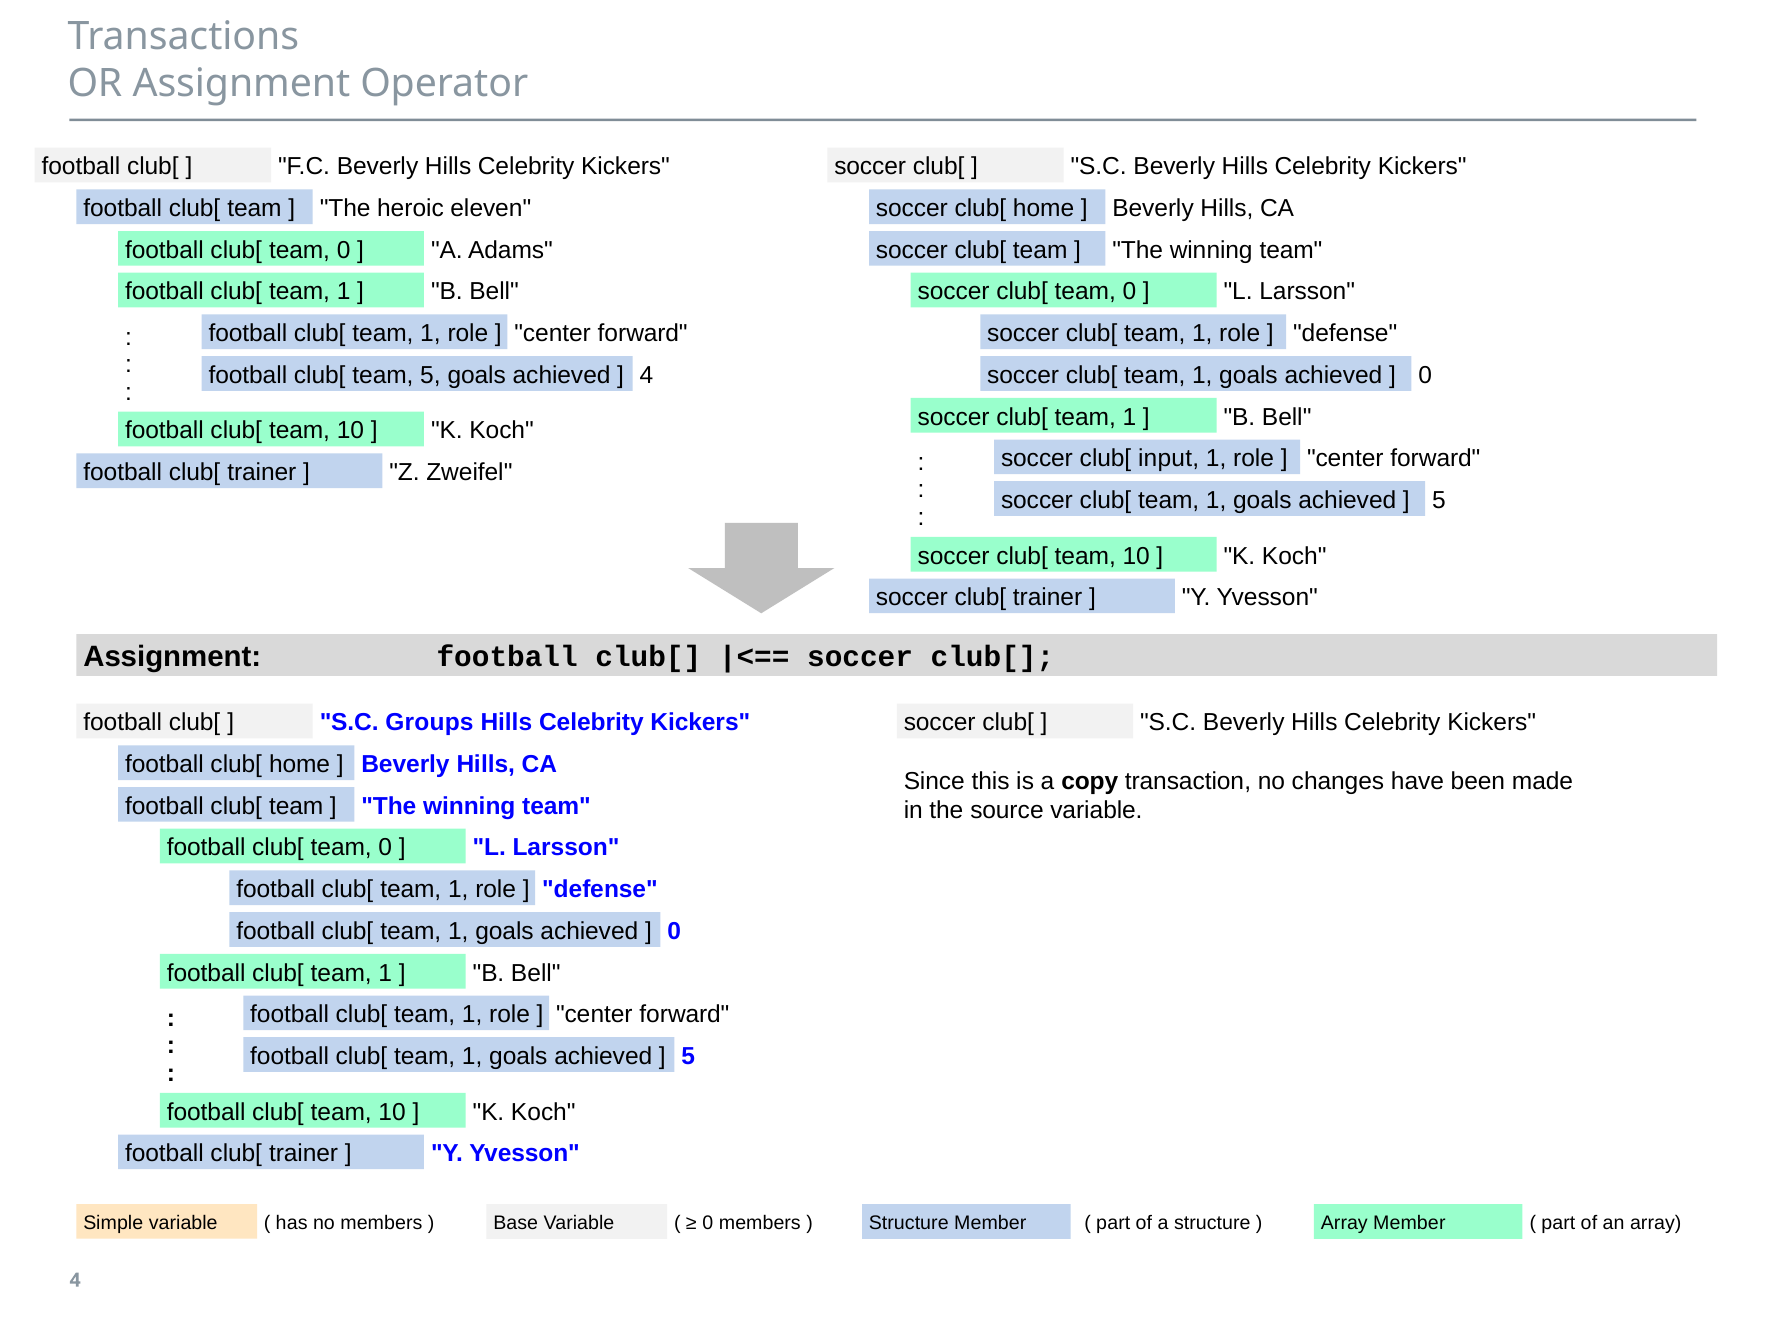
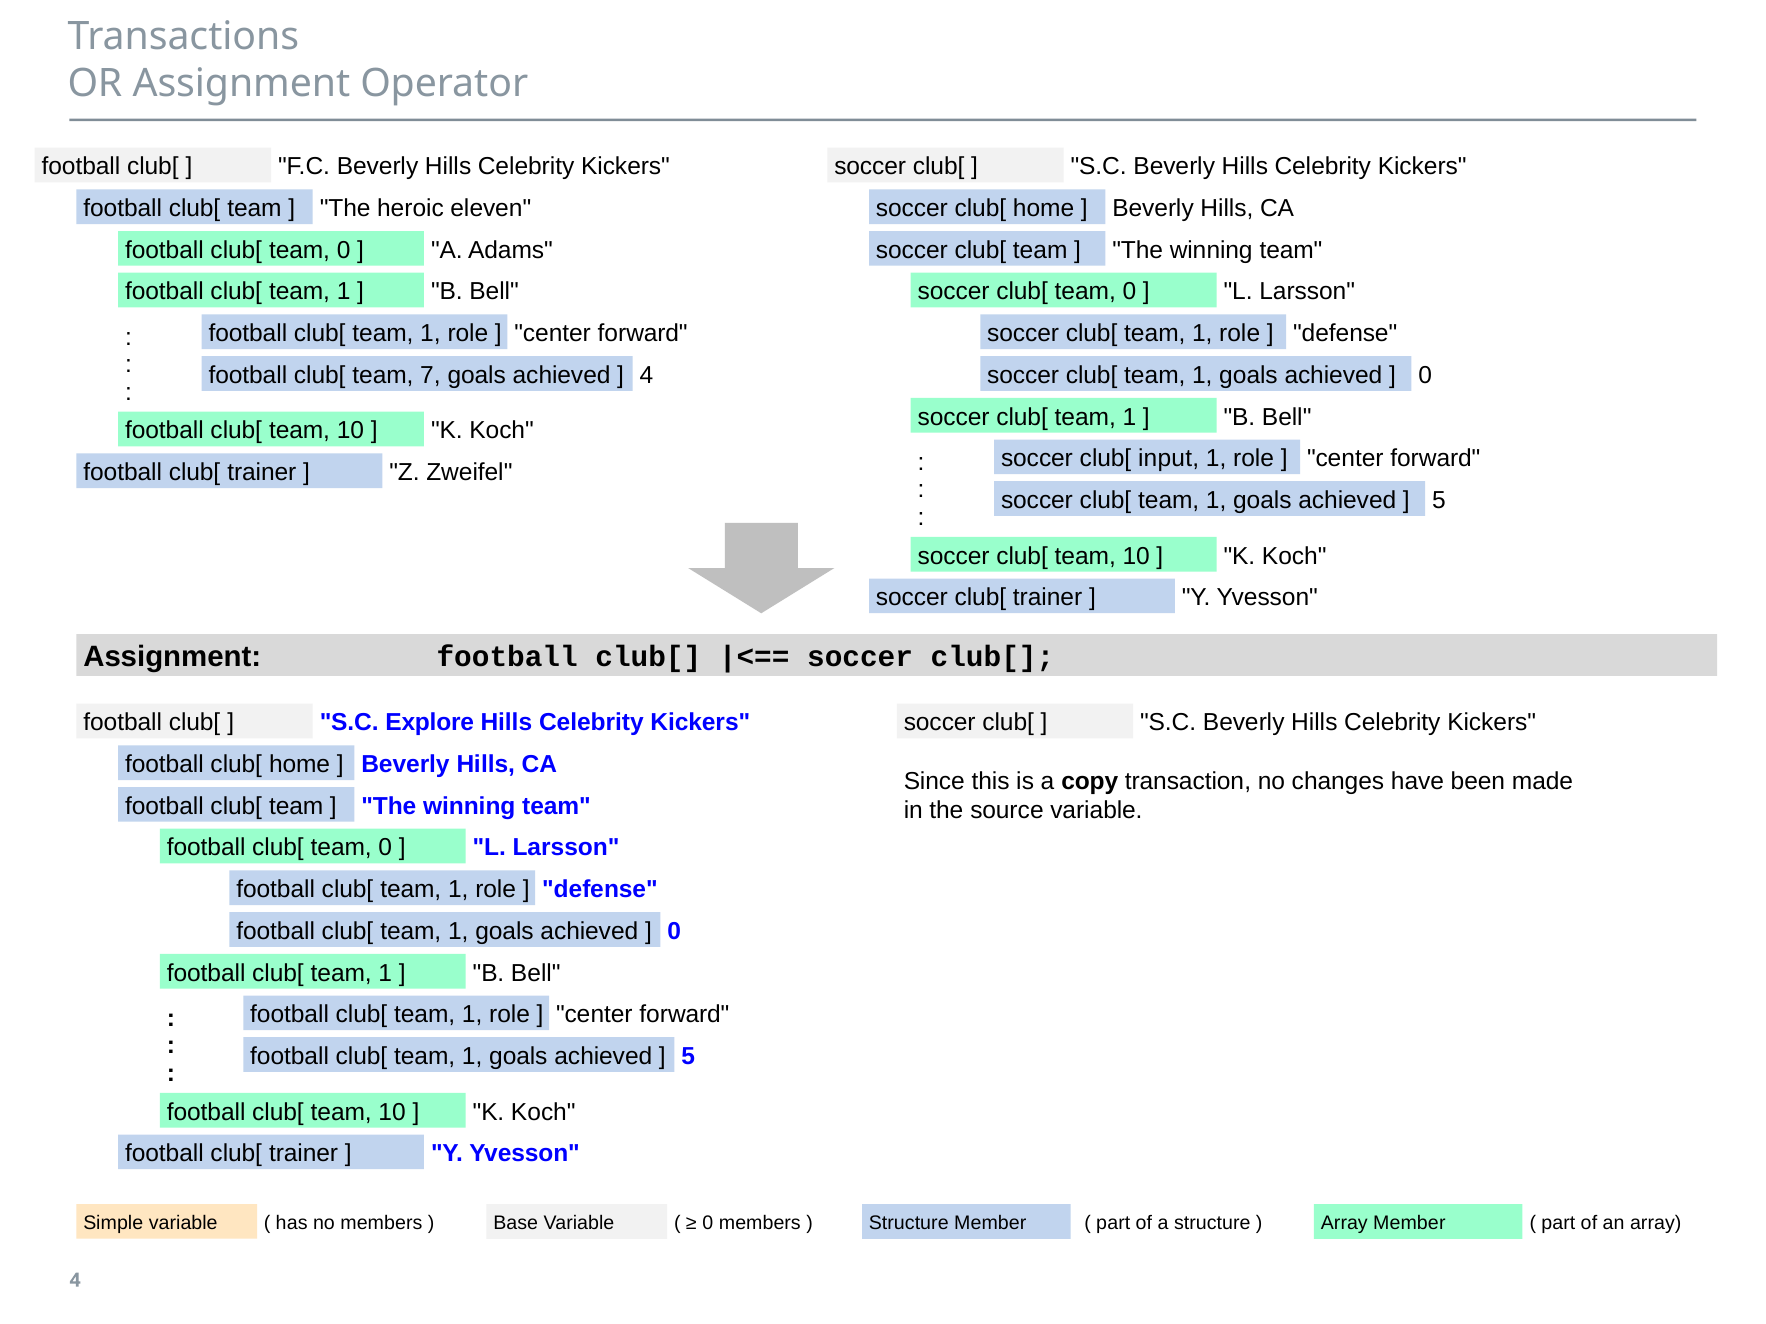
team 5: 5 -> 7 (430, 375)
Groups: Groups -> Explore (430, 723)
